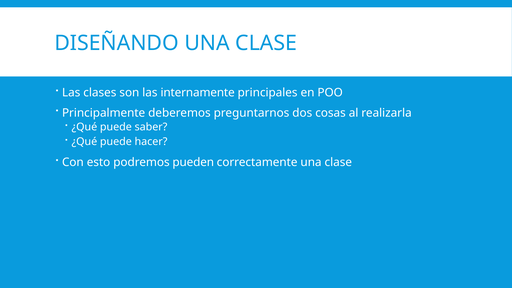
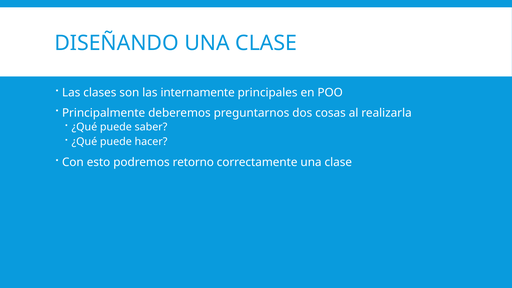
pueden: pueden -> retorno (193, 162)
